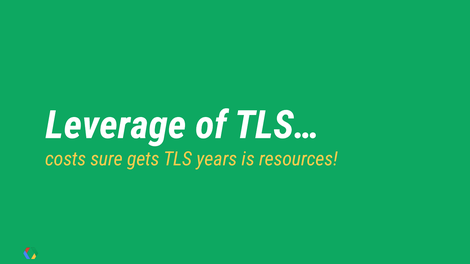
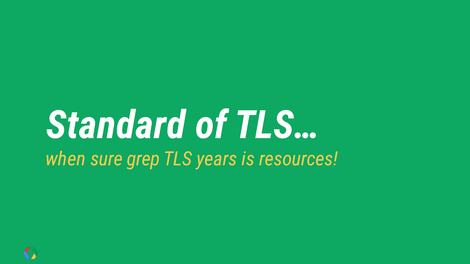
Leverage: Leverage -> Standard (116, 125)
costs: costs -> when (66, 159)
gets: gets -> grep (143, 159)
